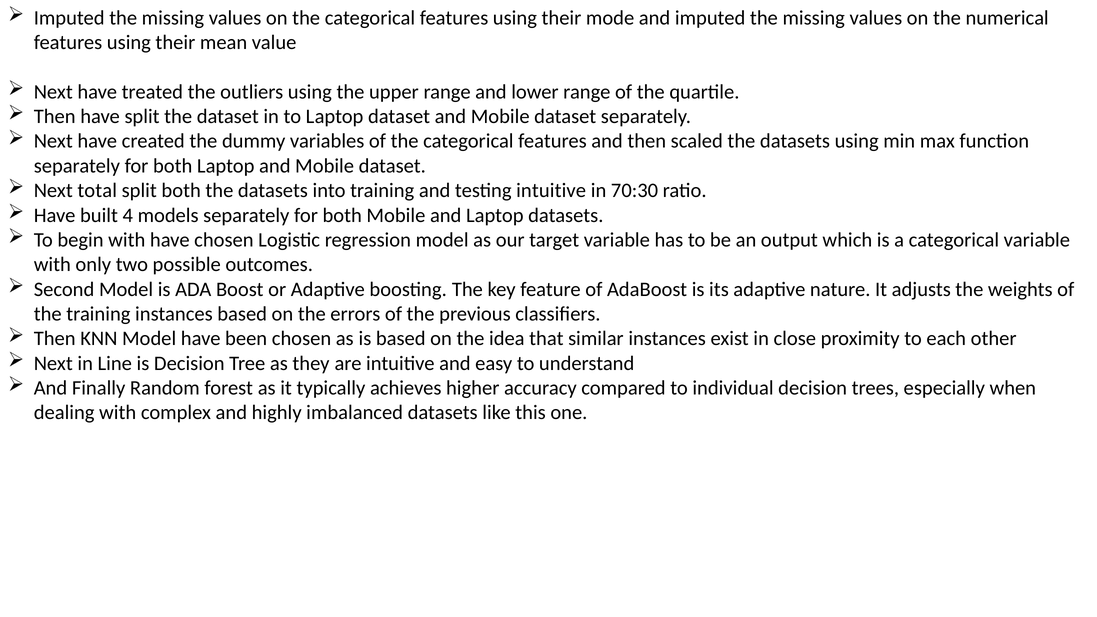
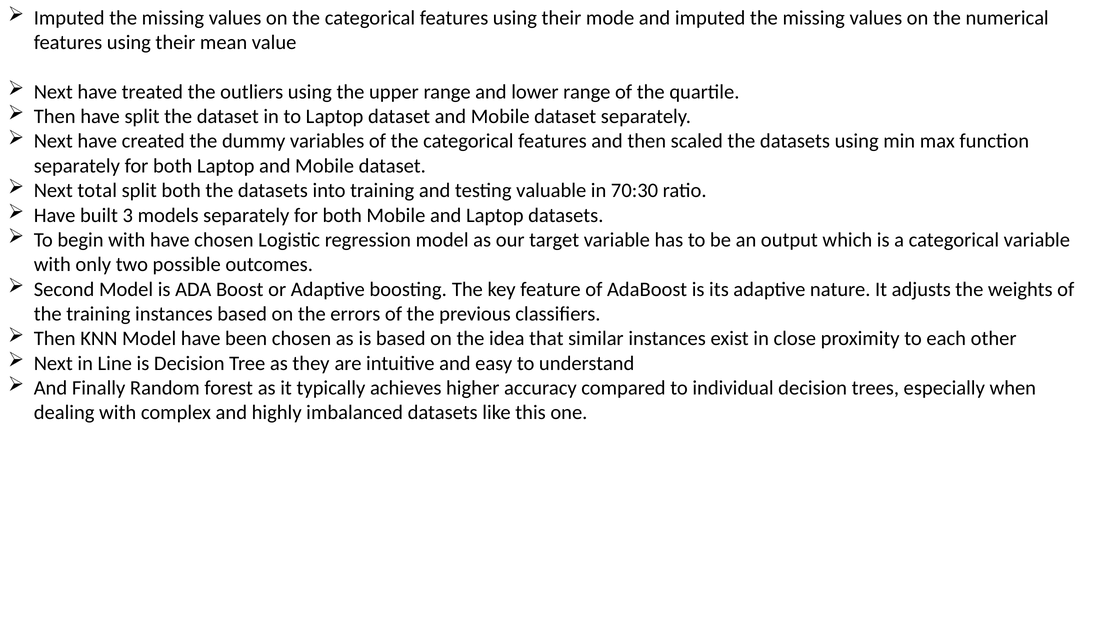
testing intuitive: intuitive -> valuable (551, 191)
4: 4 -> 3 (128, 215)
